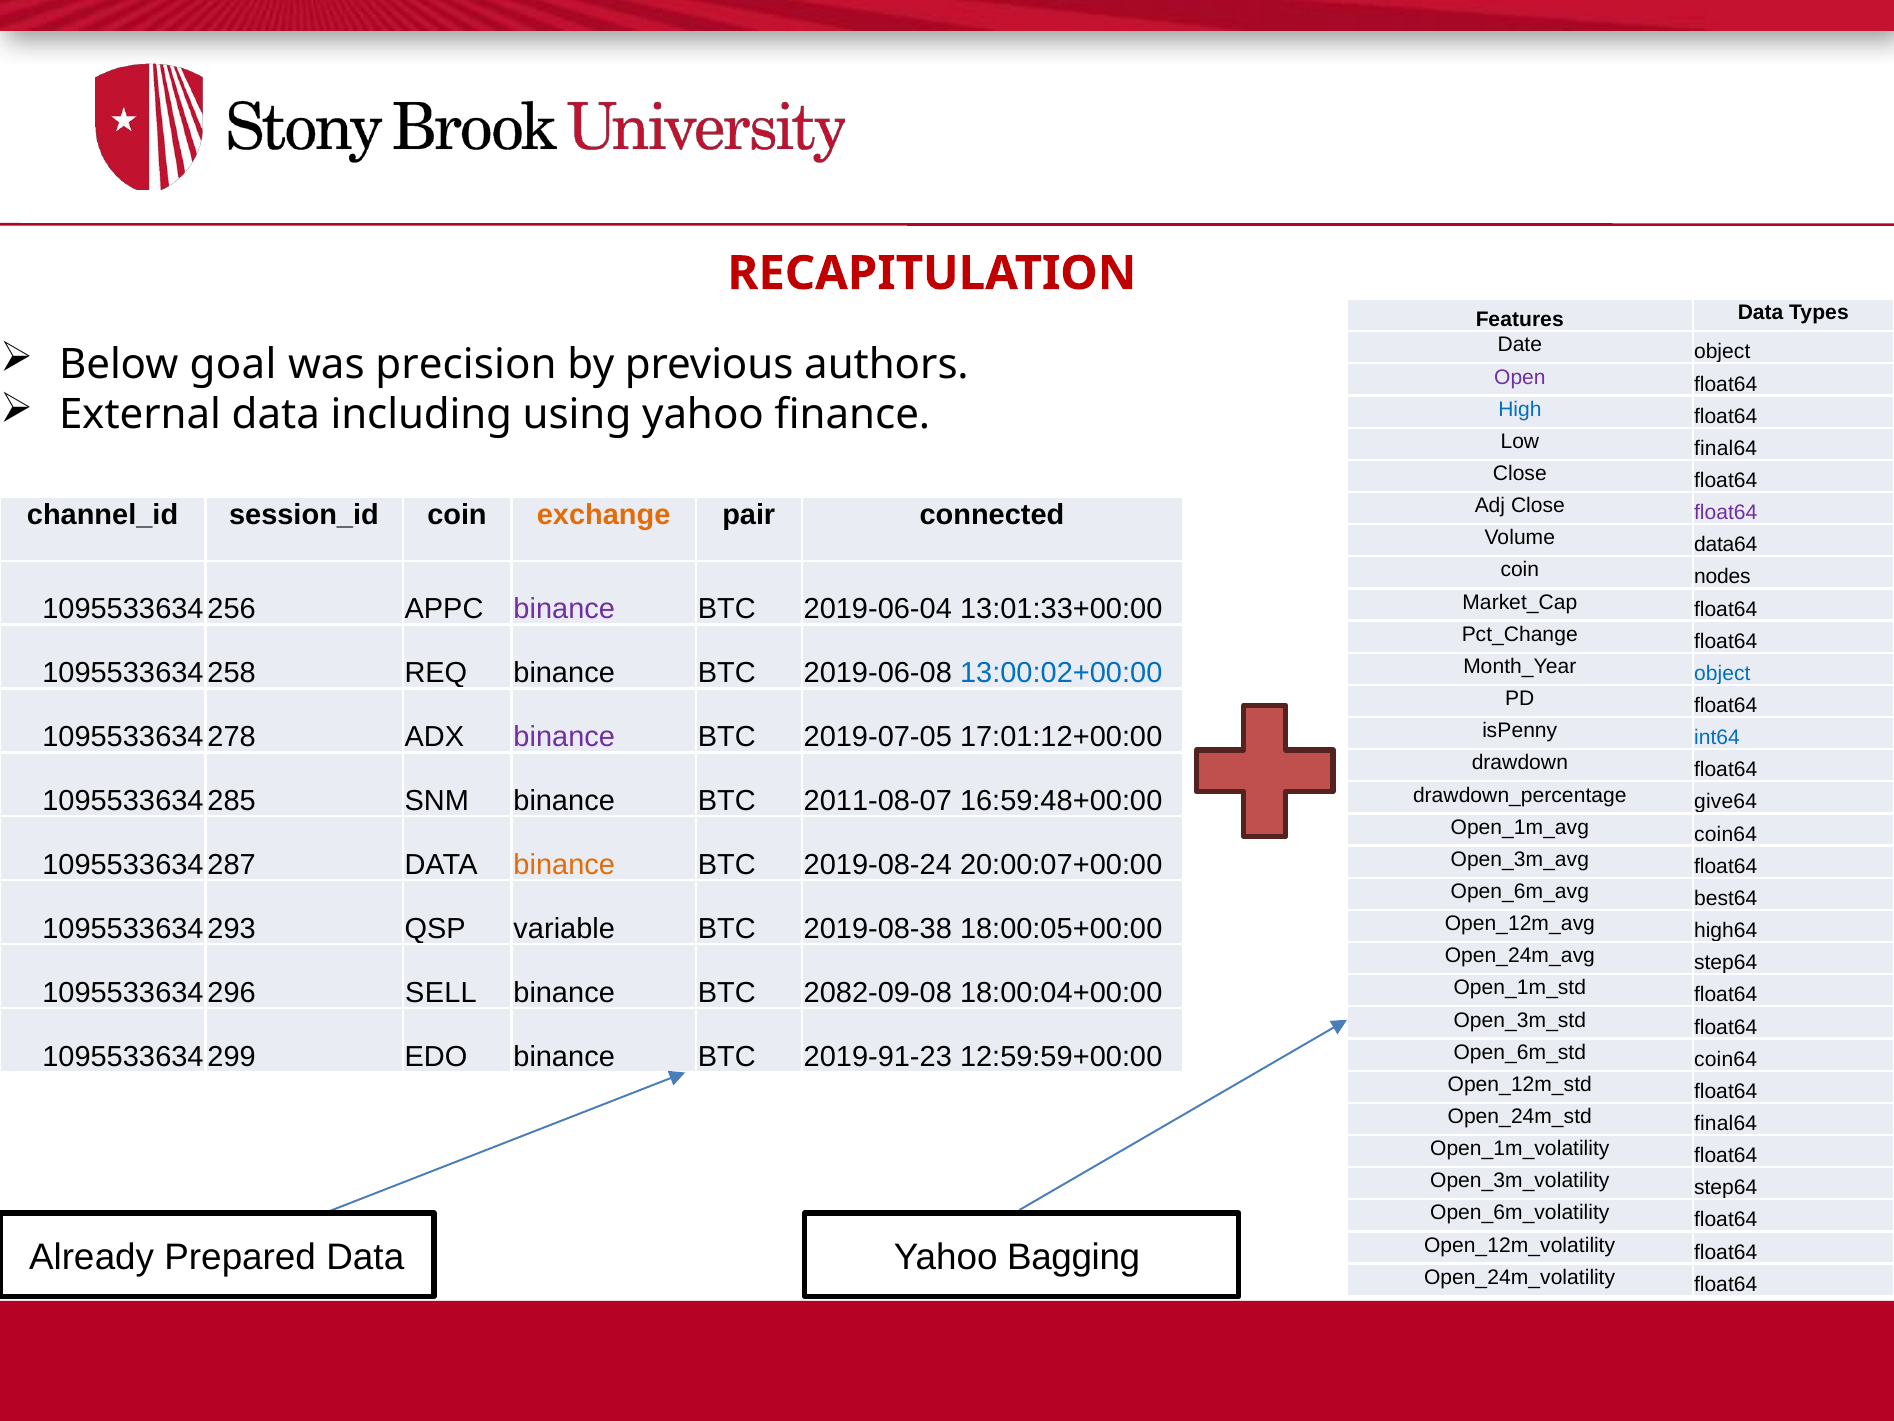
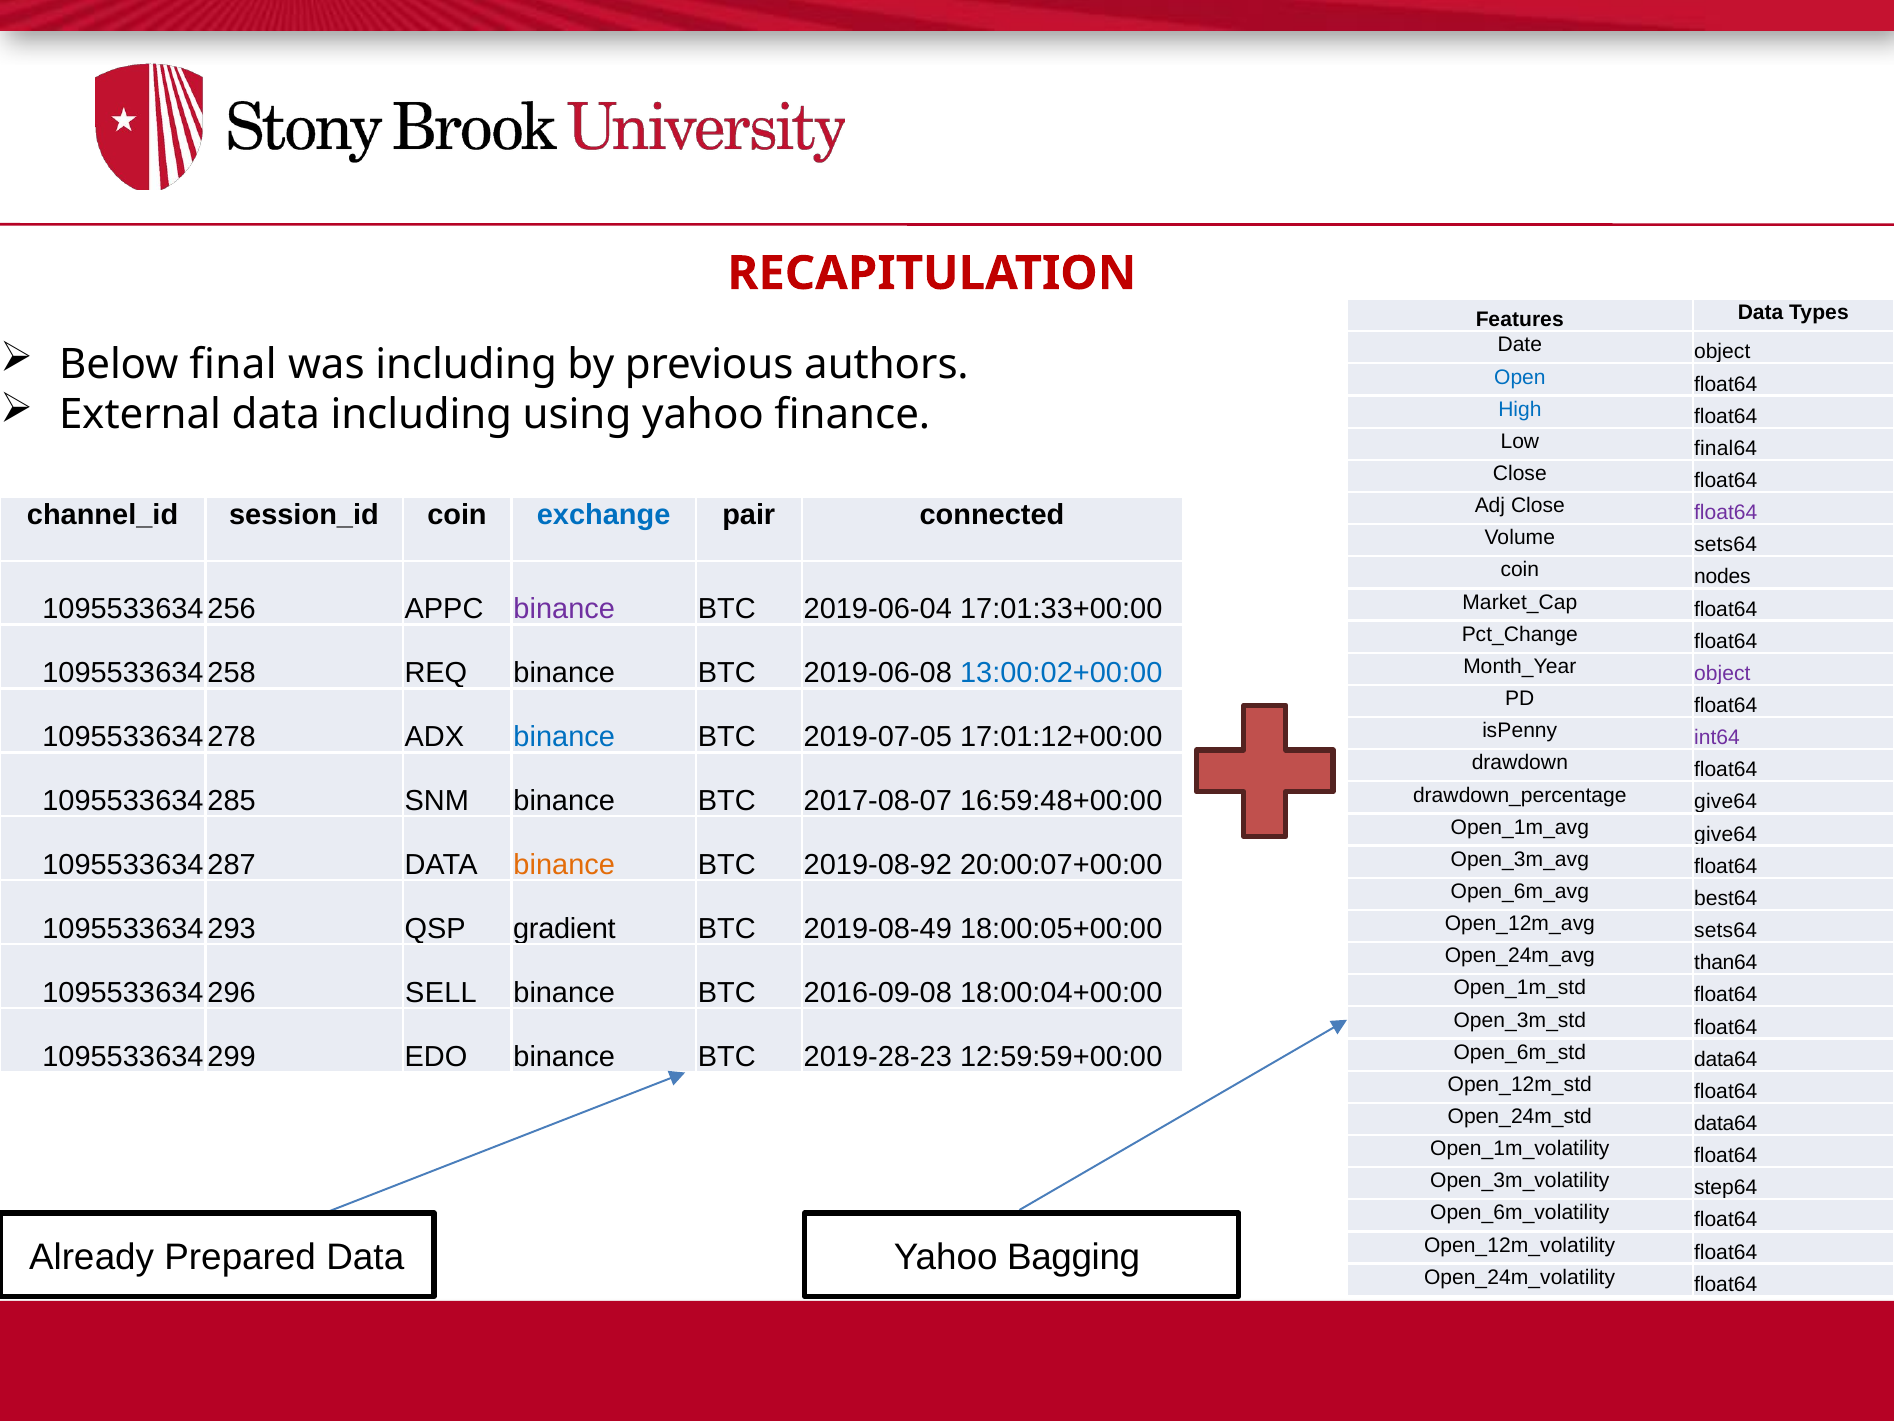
goal: goal -> final (233, 364)
was precision: precision -> including (466, 364)
Open colour: purple -> blue (1520, 377)
exchange colour: orange -> blue (604, 515)
Volume data64: data64 -> sets64 (1726, 545)
13:01:33+00:00: 13:01:33+00:00 -> 17:01:33+00:00 (1061, 609)
object colour: blue -> purple (1722, 673)
int64 colour: blue -> purple (1717, 737)
binance colour: purple -> blue (564, 737)
2011-08-07: 2011-08-07 -> 2017-08-07 (878, 800)
coin64: coin64 -> give64 (1726, 834)
2019-08-24: 2019-08-24 -> 2019-08-92 (878, 864)
high64: high64 -> sets64 (1726, 930)
variable: variable -> gradient (564, 928)
2019-08-38: 2019-08-38 -> 2019-08-49 (878, 928)
step64: step64 -> than64 (1726, 962)
2082-09-08: 2082-09-08 -> 2016-09-08 (878, 992)
coin64: coin64 -> data64 (1726, 1059)
2019-91-23: 2019-91-23 -> 2019-28-23 (878, 1056)
final64: final64 -> data64 (1726, 1123)
